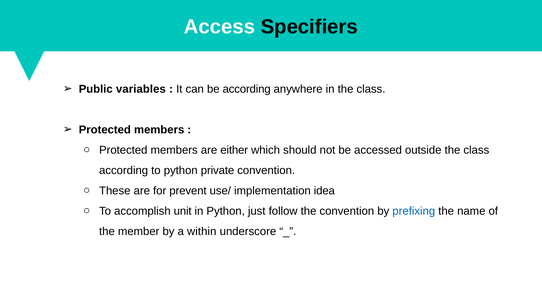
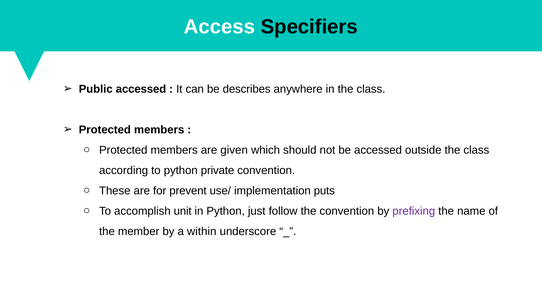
Public variables: variables -> accessed (141, 89)
be according: according -> describes (247, 89)
either: either -> given (234, 150)
idea: idea -> puts (324, 191)
prefixing colour: blue -> purple (414, 211)
